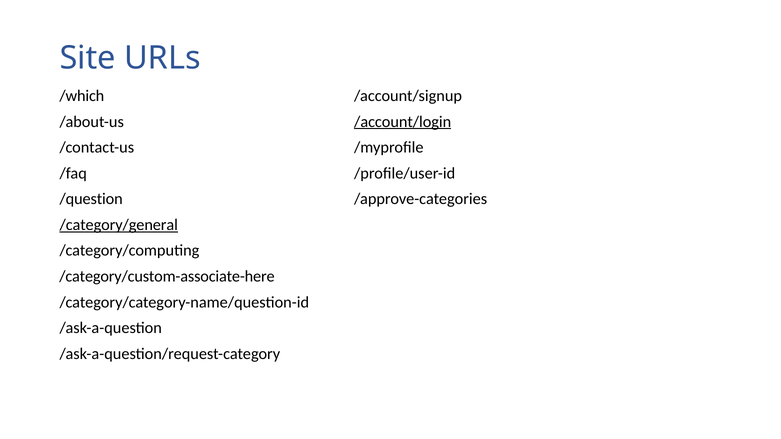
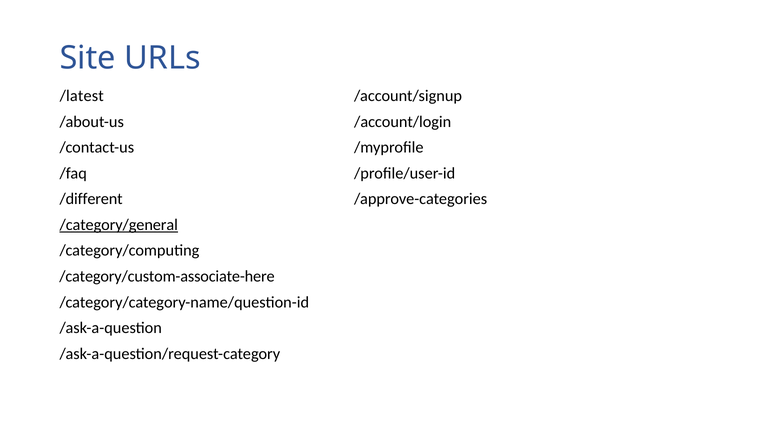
/which: /which -> /latest (82, 96)
/account/login underline: present -> none (403, 122)
/question: /question -> /different (91, 199)
